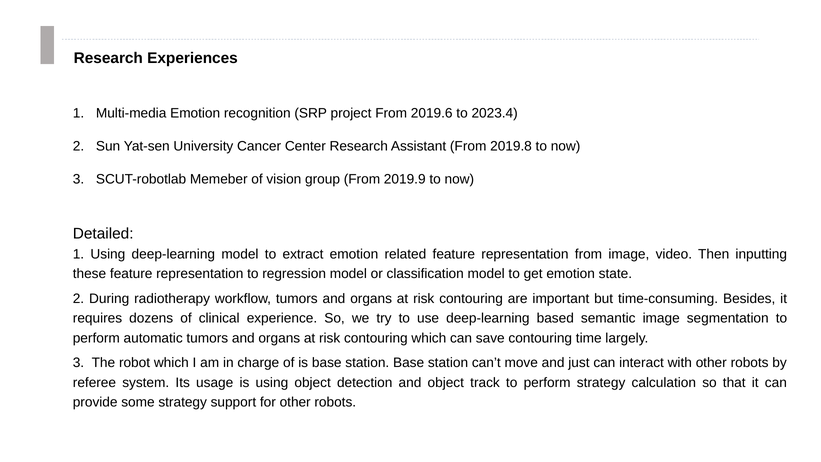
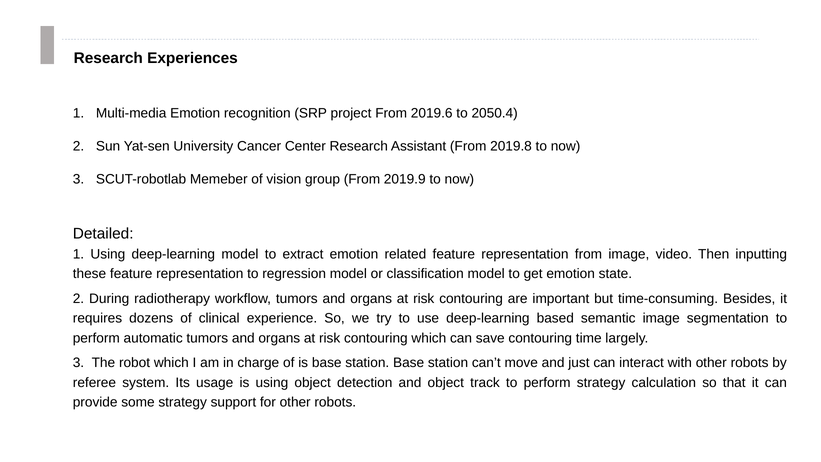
2023.4: 2023.4 -> 2050.4 (495, 113)
